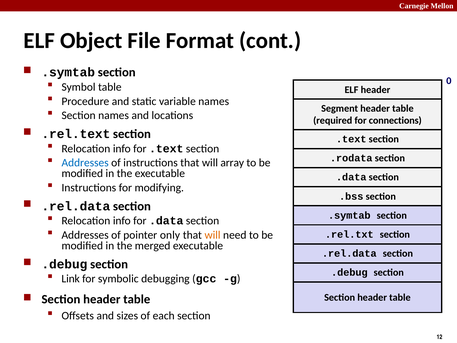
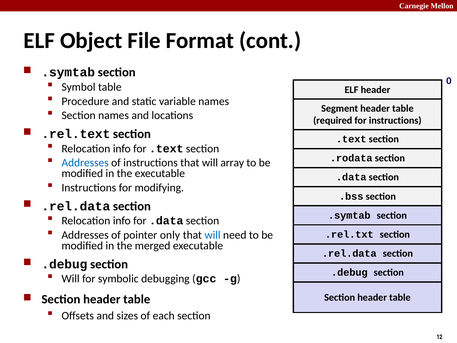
for connections: connections -> instructions (395, 120)
will colour: orange -> blue (213, 235)
Link: Link -> Will (71, 279)
